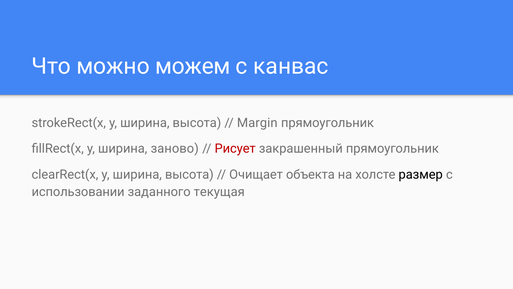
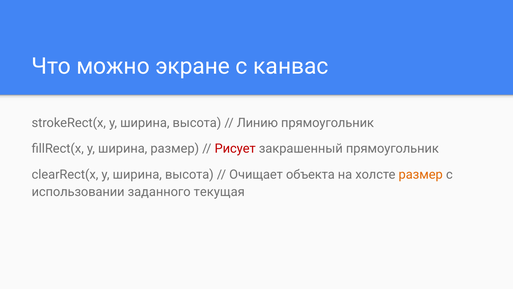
можем: можем -> экране (193, 66)
Margin: Margin -> Линию (257, 123)
ширина заново: заново -> размер (175, 149)
размер colour: black -> orange (421, 174)
